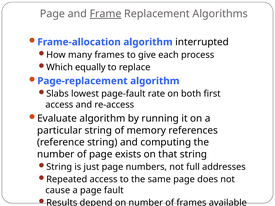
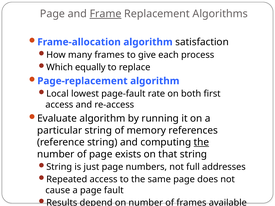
interrupted: interrupted -> satisfaction (202, 42)
Slabs: Slabs -> Local (57, 94)
the underline: none -> present (201, 142)
